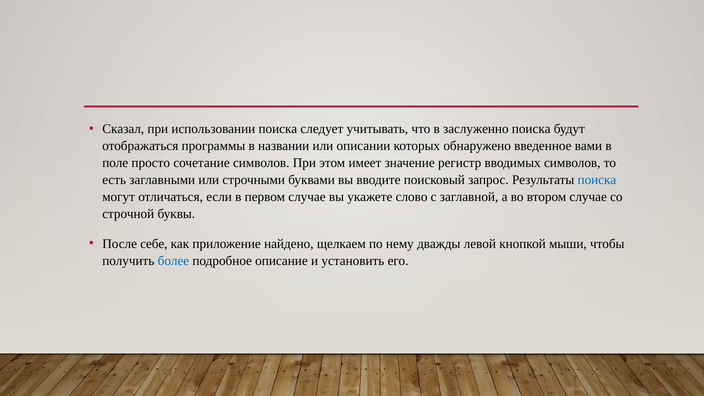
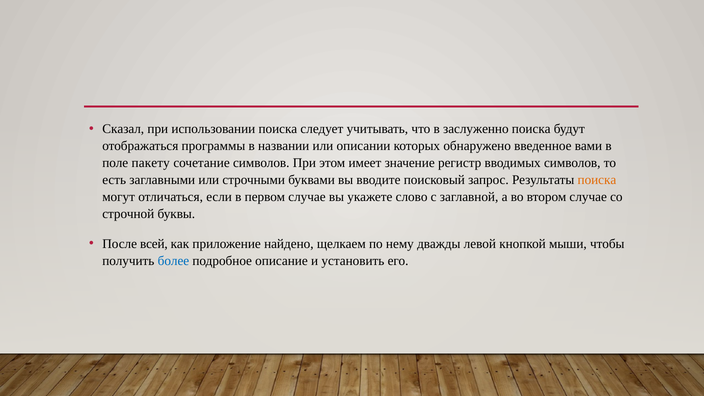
просто: просто -> пакету (151, 163)
поиска colour: blue -> orange (597, 180)
себе: себе -> всей (154, 244)
